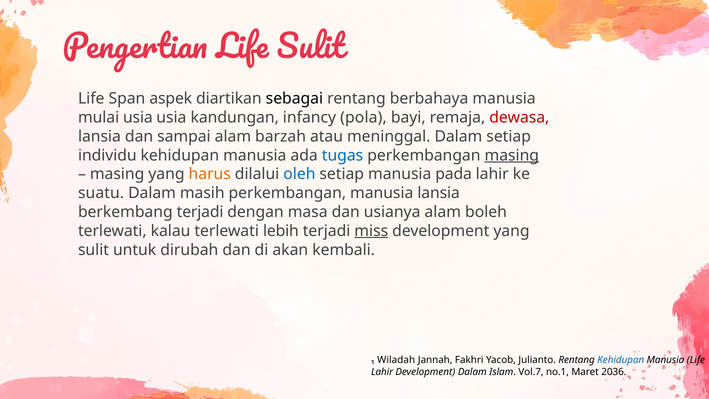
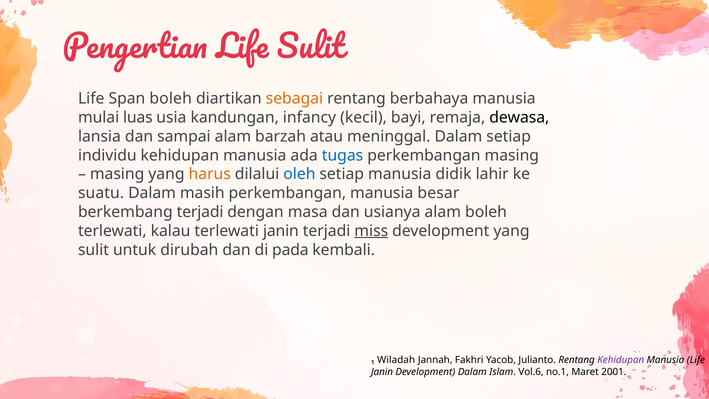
Span aspek: aspek -> boleh (171, 99)
sebagai colour: black -> orange (294, 99)
mulai usia: usia -> luas (138, 117)
pola: pola -> kecil (364, 117)
dewasa colour: red -> black (519, 117)
masing underline: present -> none (512, 155)
pada: pada -> didik (454, 174)
manusia lansia: lansia -> besar (438, 193)
terlewati lebih: lebih -> janin (281, 231)
akan: akan -> pada (290, 250)
Kehidupan colour: blue -> purple (621, 360)
Lahir: Lahir -> Janin (382, 372)
Vol.7: Vol.7 -> Vol.6 (531, 372)
2036: 2036 -> 2001 (614, 372)
